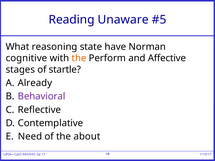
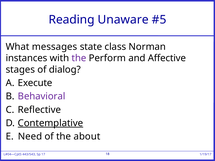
reasoning: reasoning -> messages (55, 47)
have: have -> class (115, 47)
cognitive: cognitive -> instances (27, 58)
the colour: orange -> purple (79, 58)
startle: startle -> dialog (65, 70)
Already: Already -> Execute (35, 83)
Contemplative underline: none -> present (51, 123)
